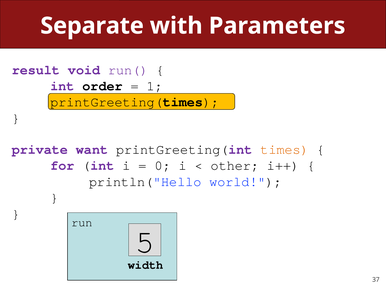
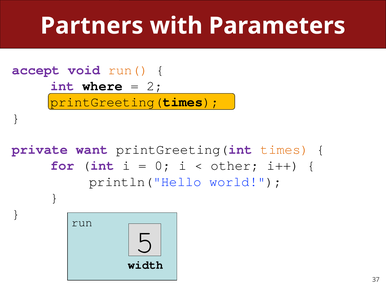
Separate: Separate -> Partners (92, 26)
result: result -> accept (36, 70)
run( colour: purple -> orange (128, 70)
order: order -> where (103, 86)
1: 1 -> 2 (155, 86)
